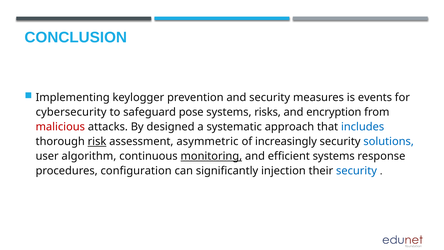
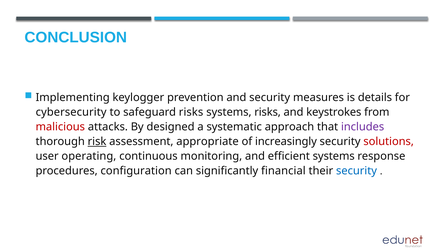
events: events -> details (375, 97)
safeguard pose: pose -> risks (191, 112)
encryption: encryption -> keystrokes (334, 112)
includes colour: blue -> purple (363, 127)
asymmetric: asymmetric -> appropriate (208, 141)
solutions colour: blue -> red (389, 141)
algorithm: algorithm -> operating (89, 156)
monitoring underline: present -> none (211, 156)
injection: injection -> financial (283, 171)
